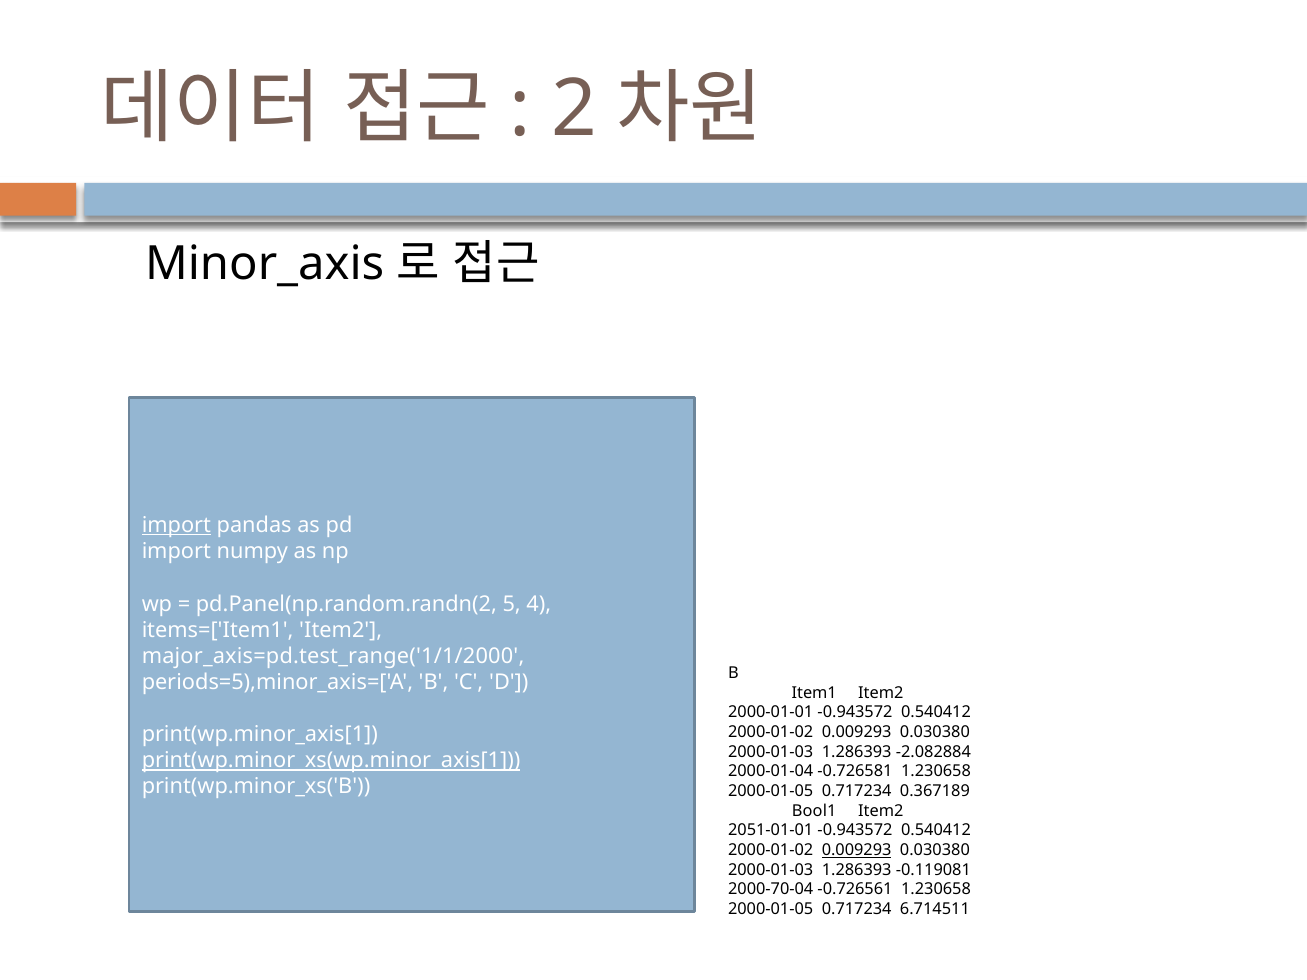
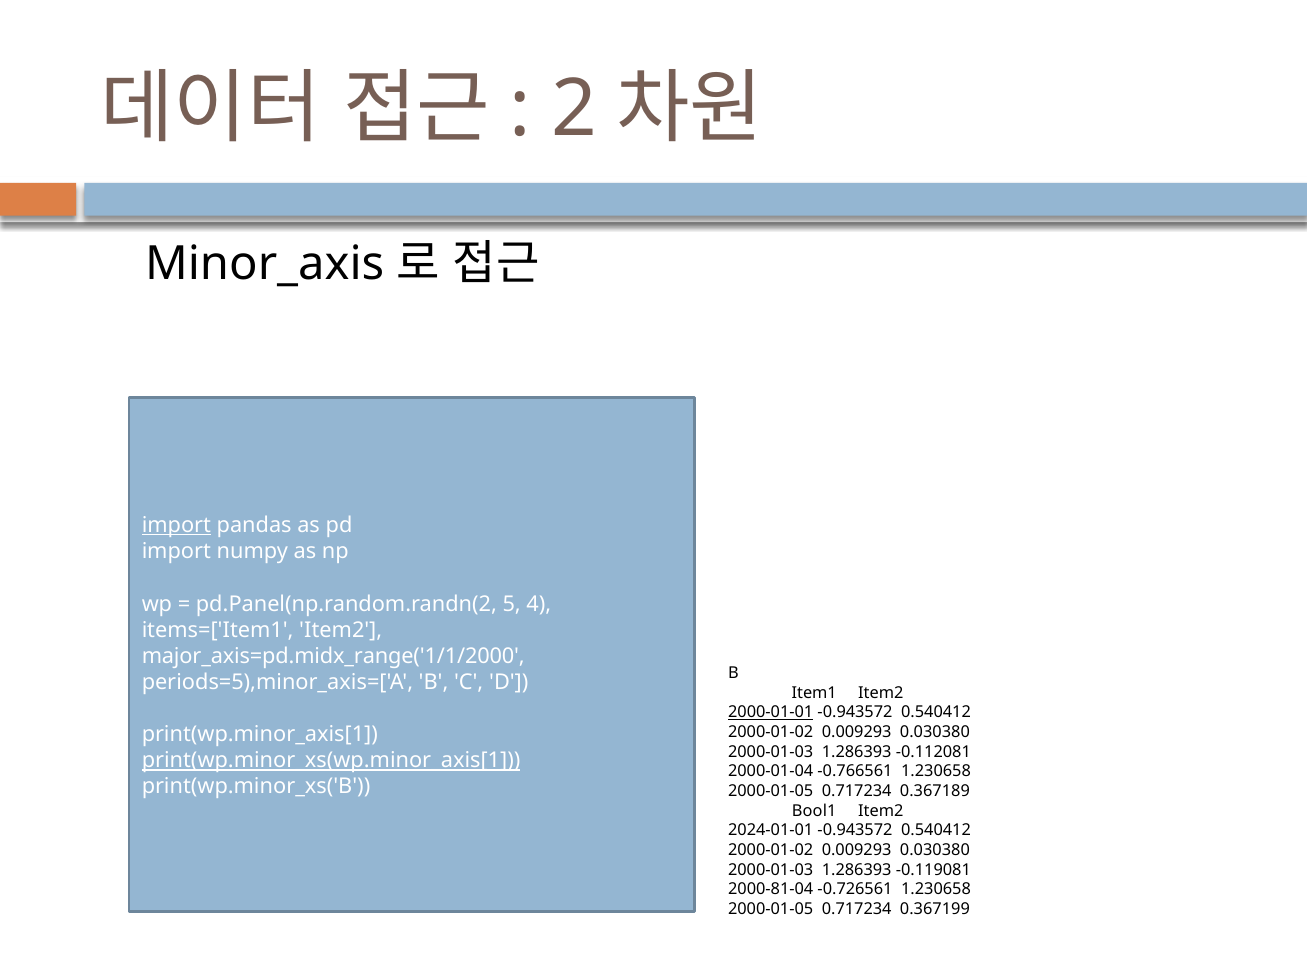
major_axis=pd.test_range('1/1/2000: major_axis=pd.test_range('1/1/2000 -> major_axis=pd.midx_range('1/1/2000 (333, 656)
2000-01-01 underline: none -> present (771, 713)
-2.082884: -2.082884 -> -0.112081 (933, 752)
-0.726581: -0.726581 -> -0.766561 (855, 772)
2051-01-01: 2051-01-01 -> 2024-01-01 (771, 831)
0.009293 underline: present -> none (857, 850)
2000-70-04: 2000-70-04 -> 2000-81-04 (771, 890)
6.714511: 6.714511 -> 0.367199 (935, 909)
